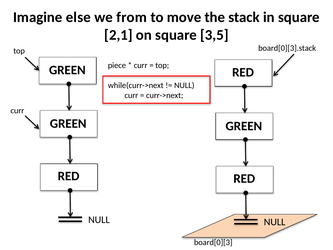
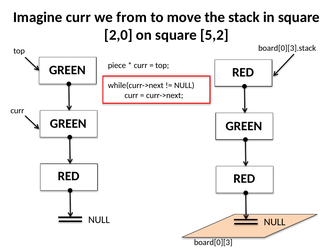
Imagine else: else -> curr (78, 17)
2,1: 2,1 -> 2,0 (118, 35)
3,5: 3,5 -> 5,2 (214, 35)
